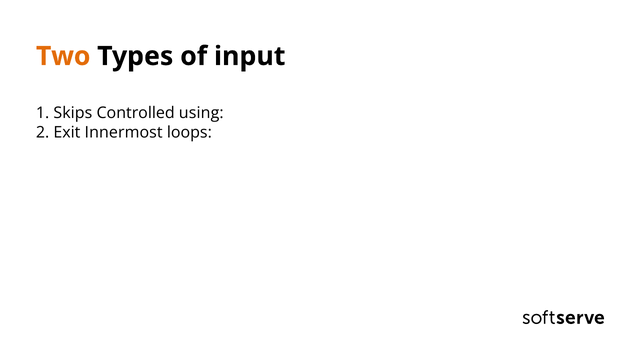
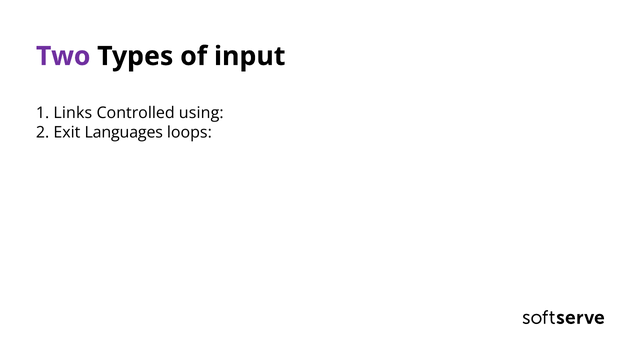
Two colour: orange -> purple (63, 56)
Skips: Skips -> Links (73, 113)
Innermost: Innermost -> Languages (124, 132)
